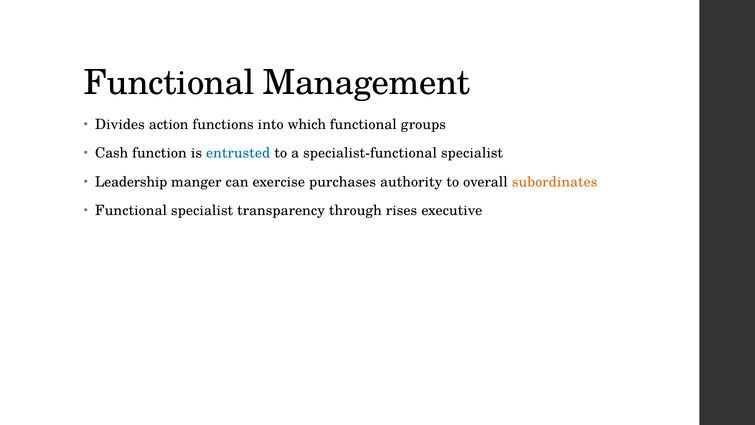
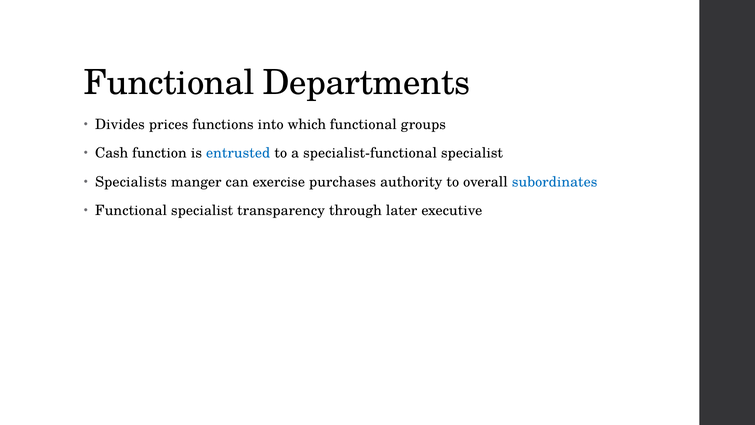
Management: Management -> Departments (367, 83)
action: action -> prices (169, 124)
Leadership: Leadership -> Specialists (131, 182)
subordinates colour: orange -> blue (555, 182)
rises: rises -> later (402, 211)
